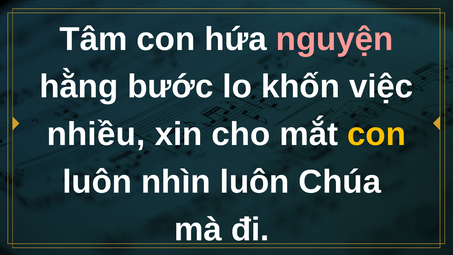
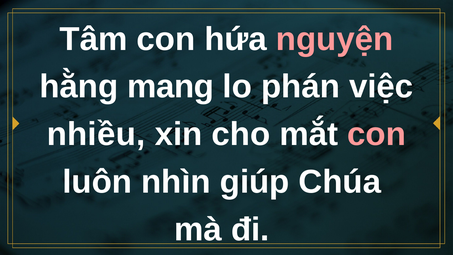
bước: bước -> mang (171, 87)
khốn: khốn -> phán (301, 87)
con colour: yellow -> pink (377, 134)
nhìn luôn: luôn -> giúp (255, 182)
